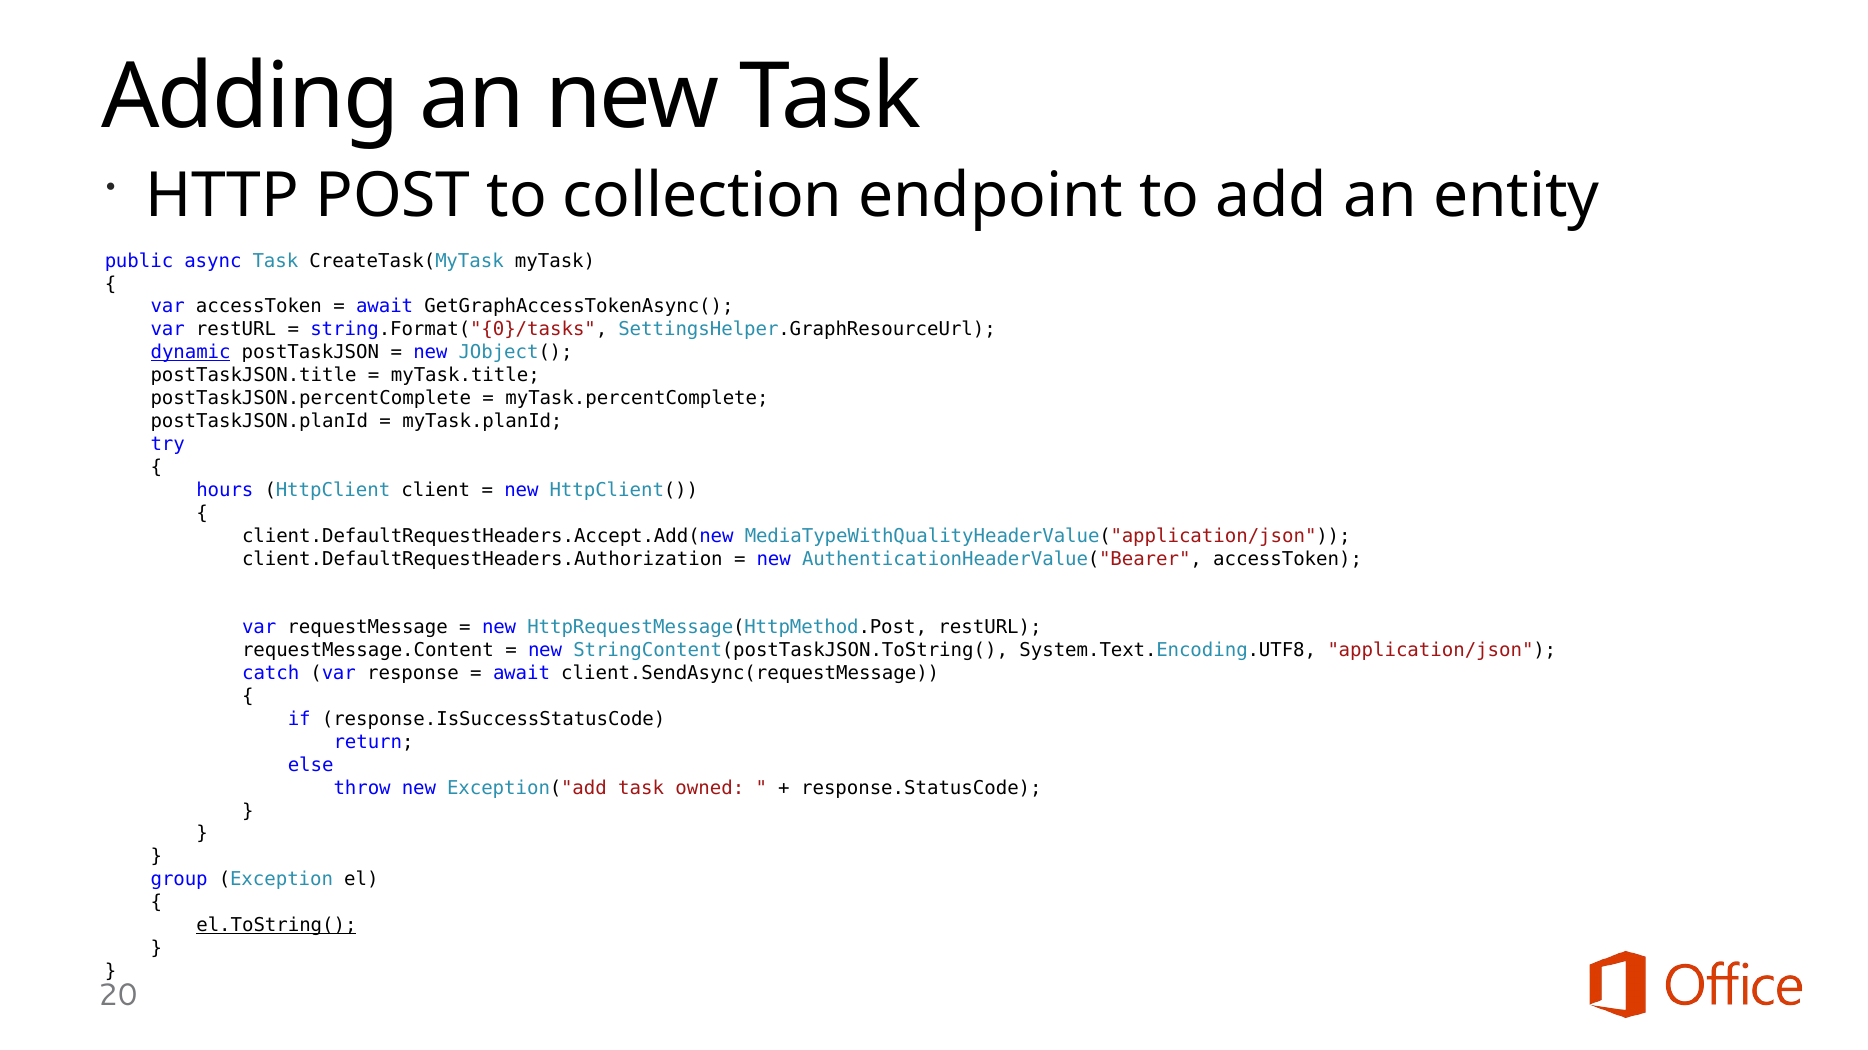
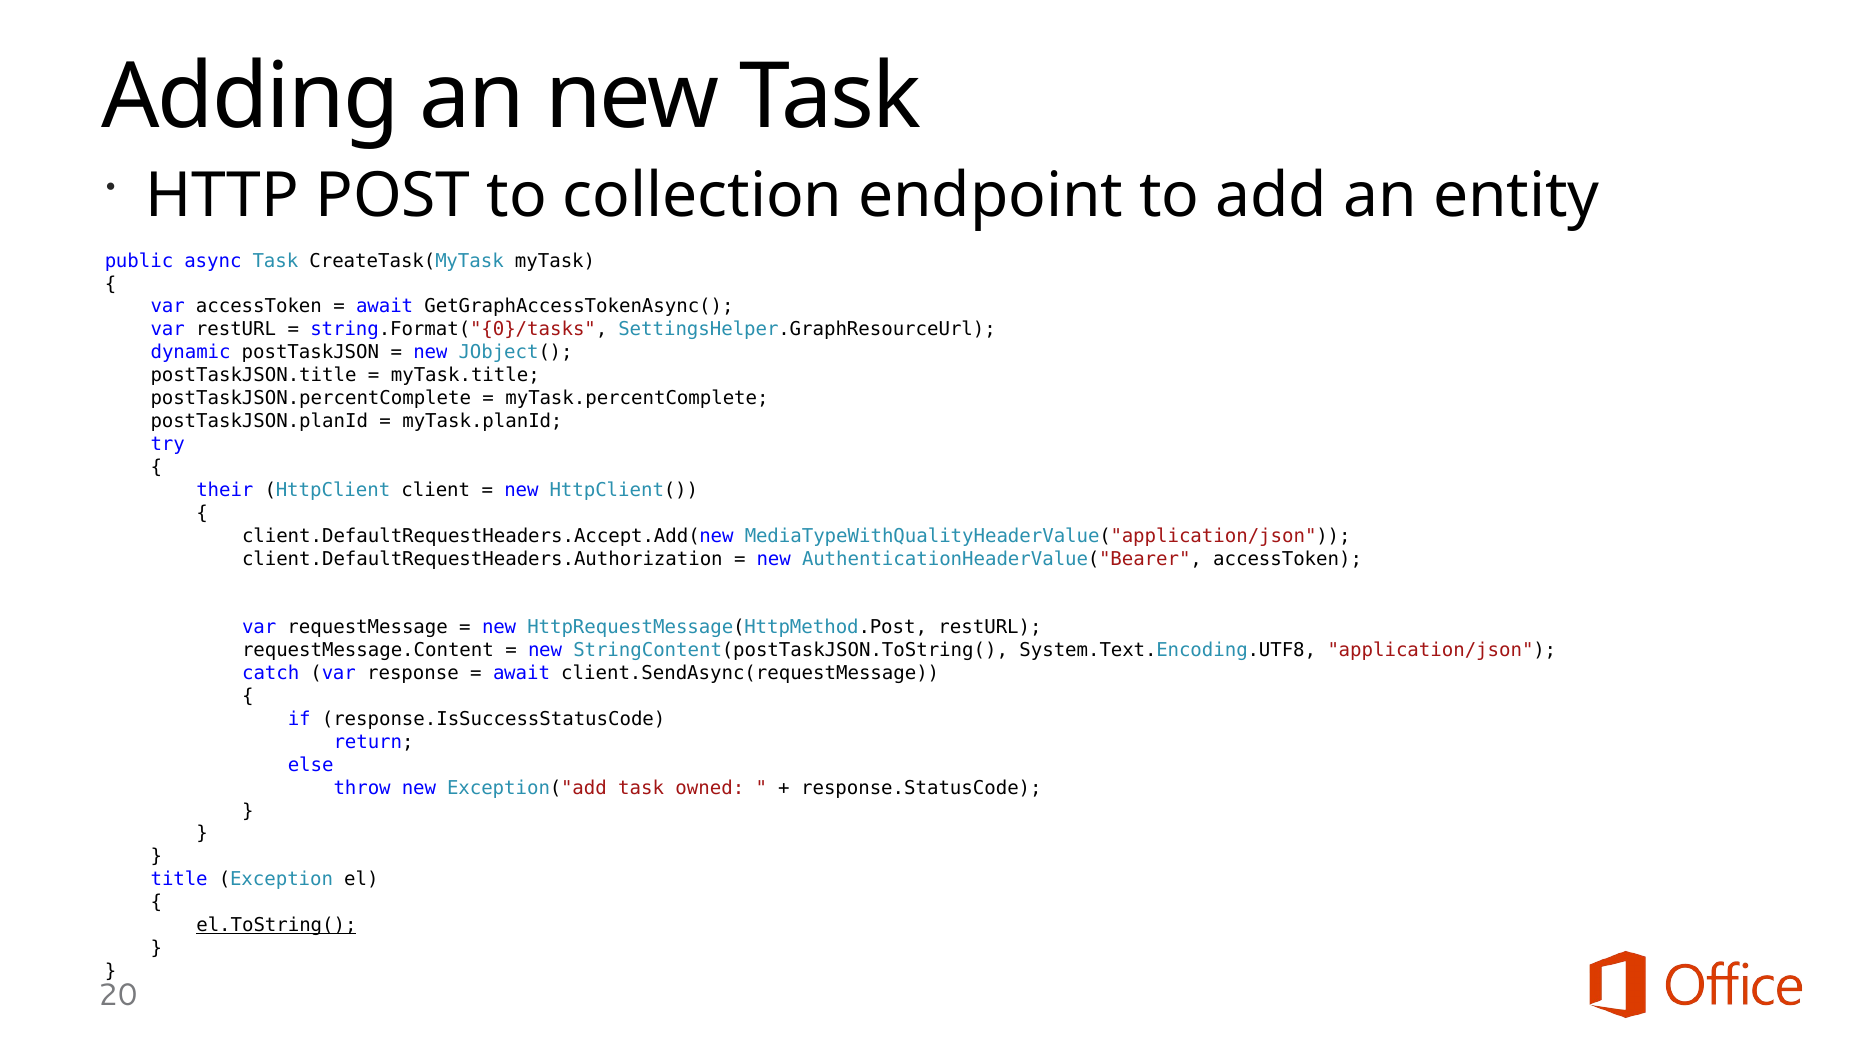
dynamic underline: present -> none (191, 353)
hours: hours -> their (225, 490)
group: group -> title (179, 880)
